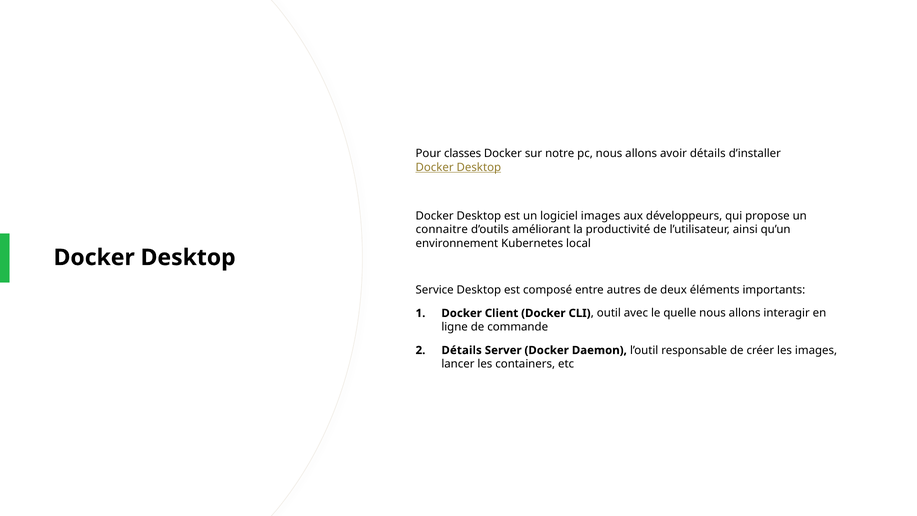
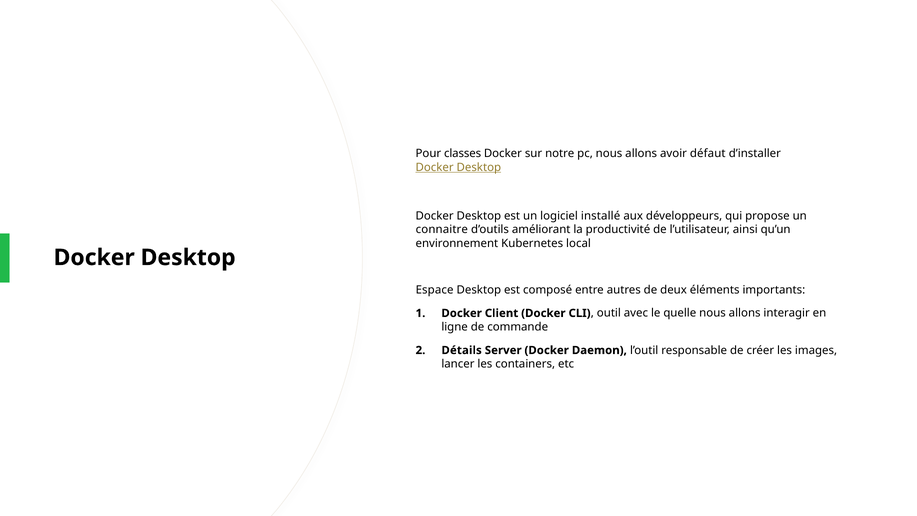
avoir détails: détails -> défaut (708, 153)
logiciel images: images -> installé (601, 216)
Service: Service -> Espace (435, 290)
